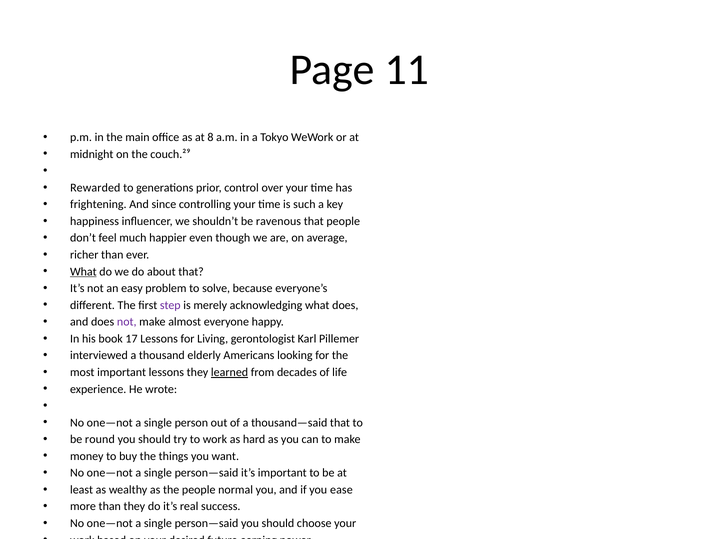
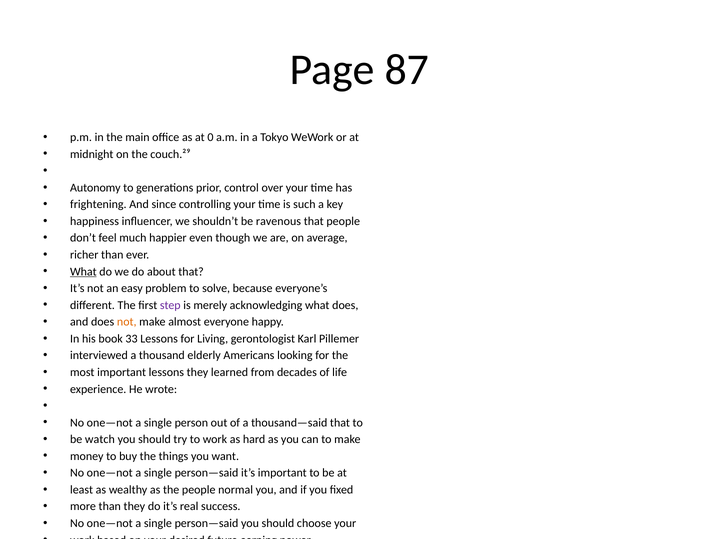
11: 11 -> 87 (407, 70)
8: 8 -> 0 (210, 137)
Rewarded: Rewarded -> Autonomy (95, 188)
not colour: purple -> orange (127, 322)
17: 17 -> 33 (132, 339)
learned underline: present -> none (230, 372)
round: round -> watch (100, 440)
ease: ease -> ﬁxed (342, 490)
